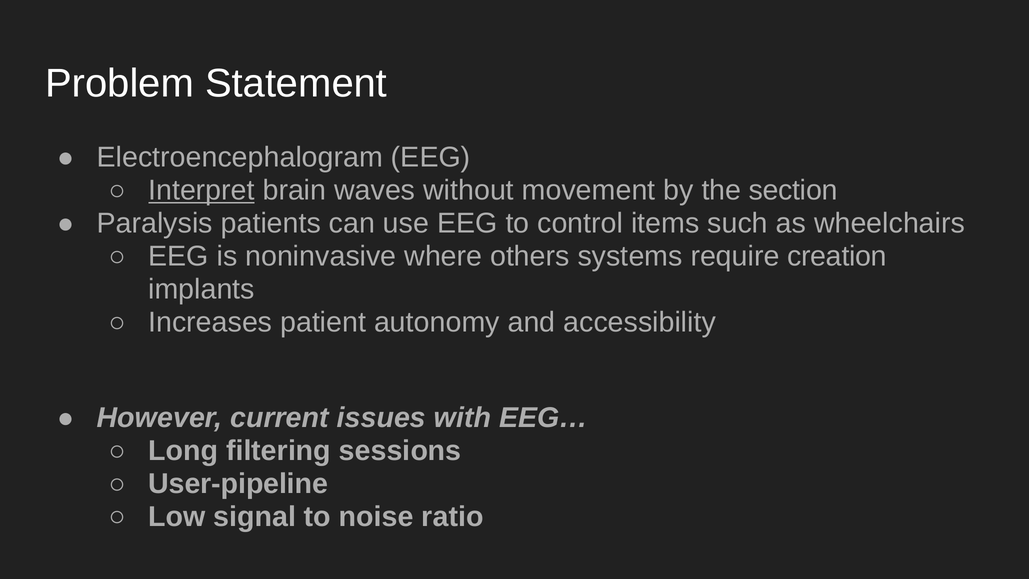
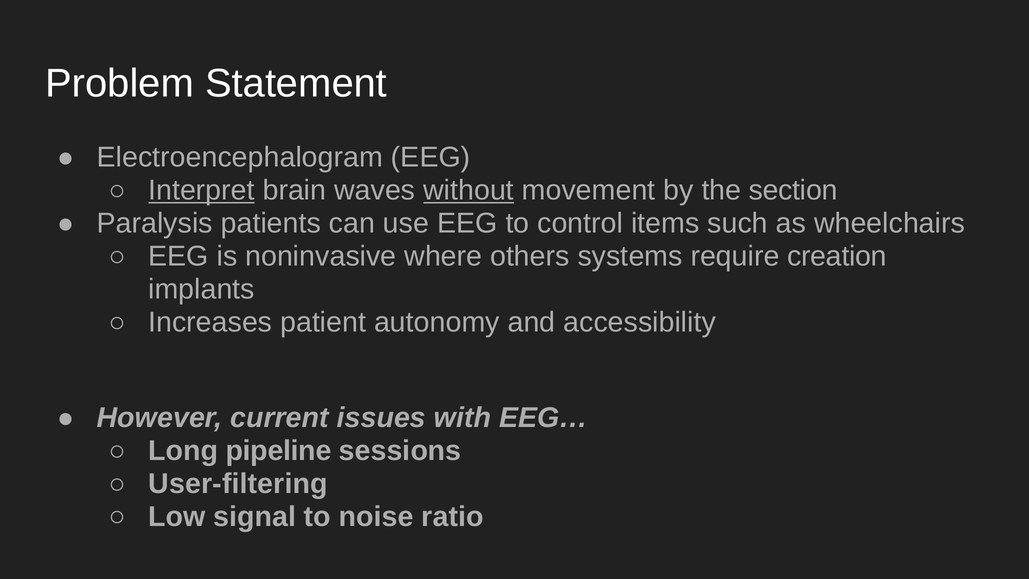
without underline: none -> present (469, 190)
filtering: filtering -> pipeline (279, 451)
User-pipeline: User-pipeline -> User-filtering (238, 484)
